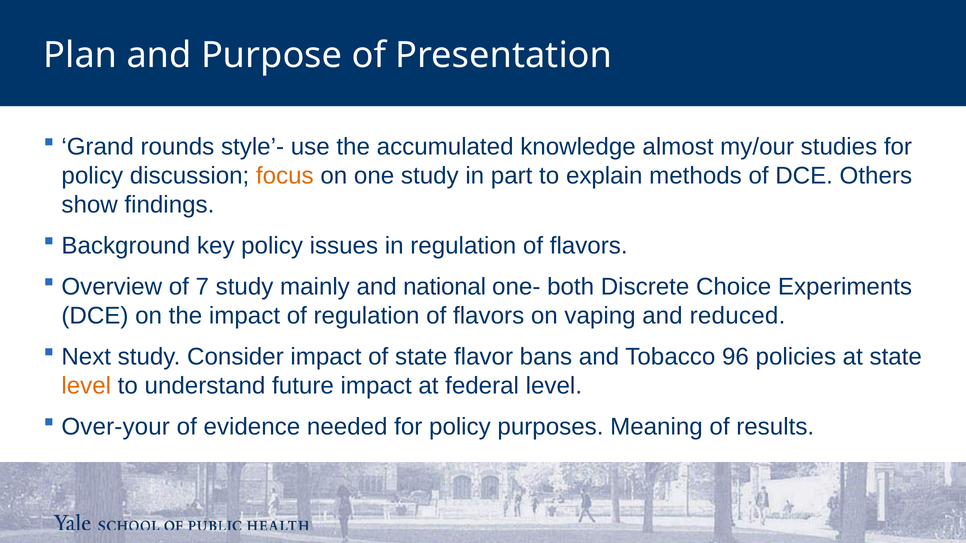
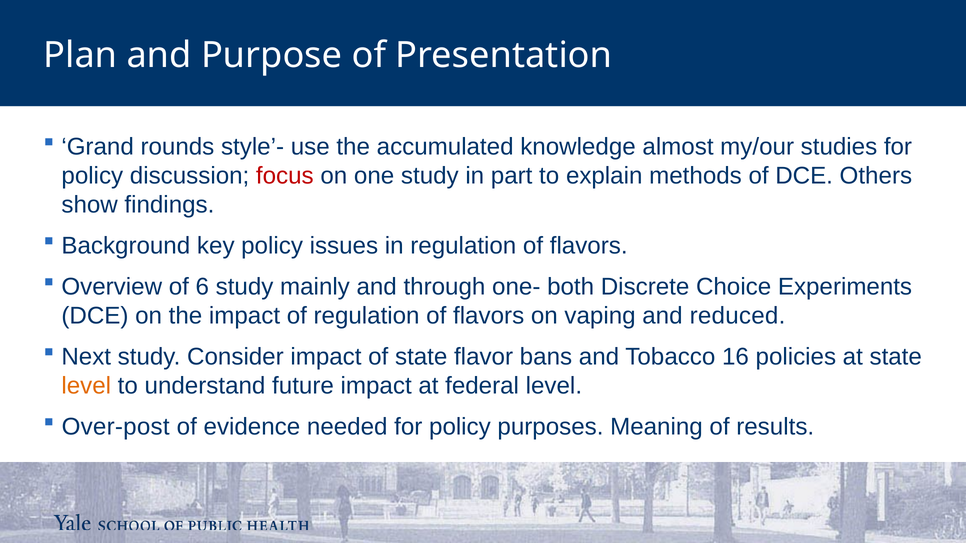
focus colour: orange -> red (285, 176)
7: 7 -> 6 (202, 287)
national: national -> through (444, 287)
96: 96 -> 16 (735, 357)
Over-your: Over-your -> Over-post (116, 427)
